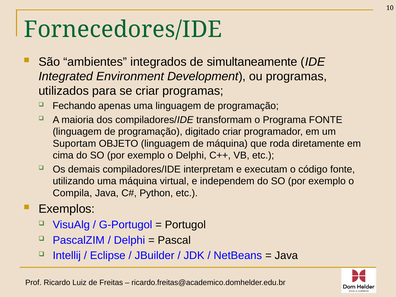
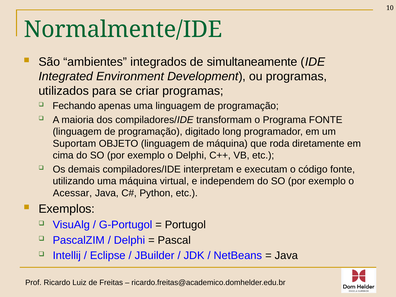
Fornecedores/IDE: Fornecedores/IDE -> Normalmente/IDE (123, 29)
digitado criar: criar -> long (232, 132)
Compila: Compila -> Acessar (72, 193)
